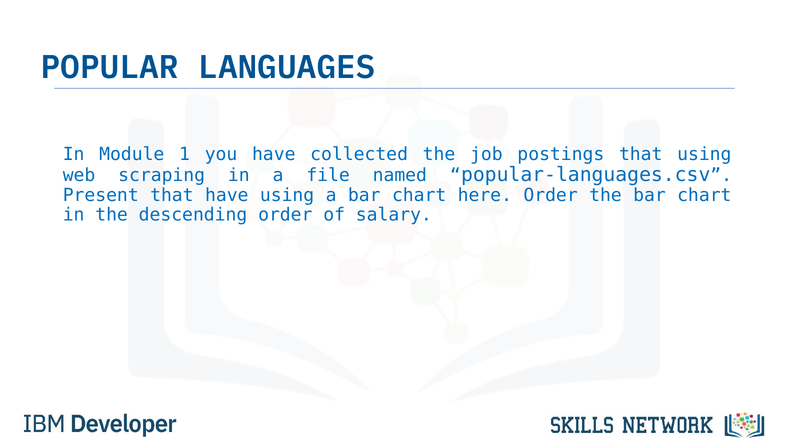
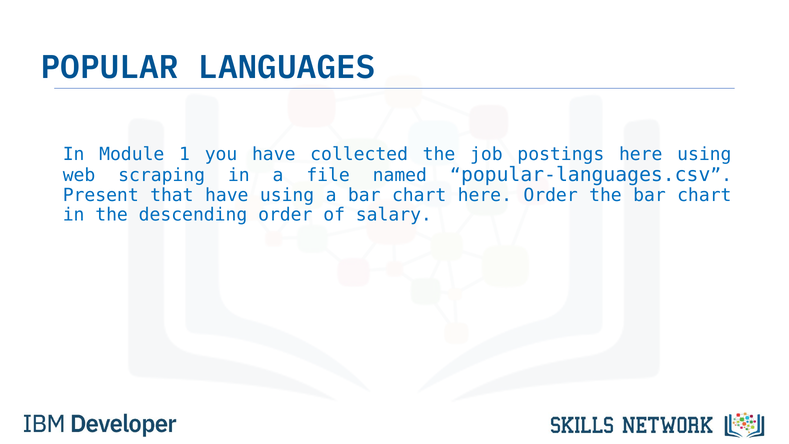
postings that: that -> here (641, 154)
